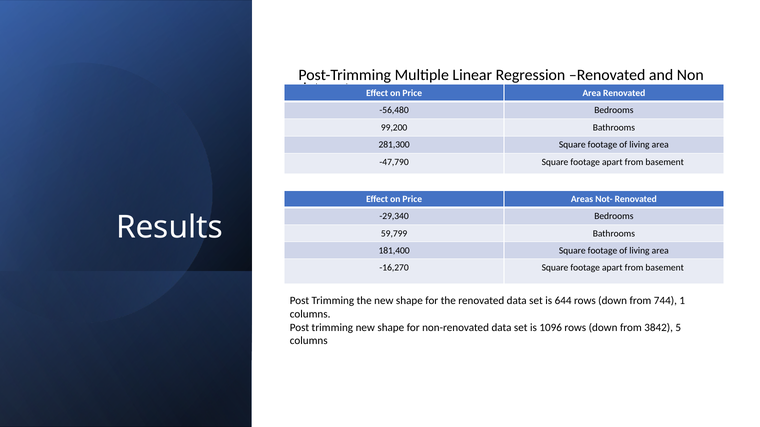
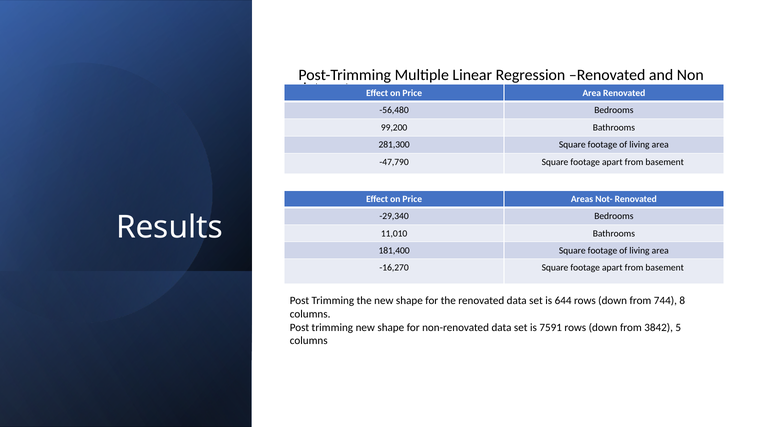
59,799: 59,799 -> 11,010 (394, 234)
1: 1 -> 8 (682, 301)
1096: 1096 -> 7591 (551, 328)
